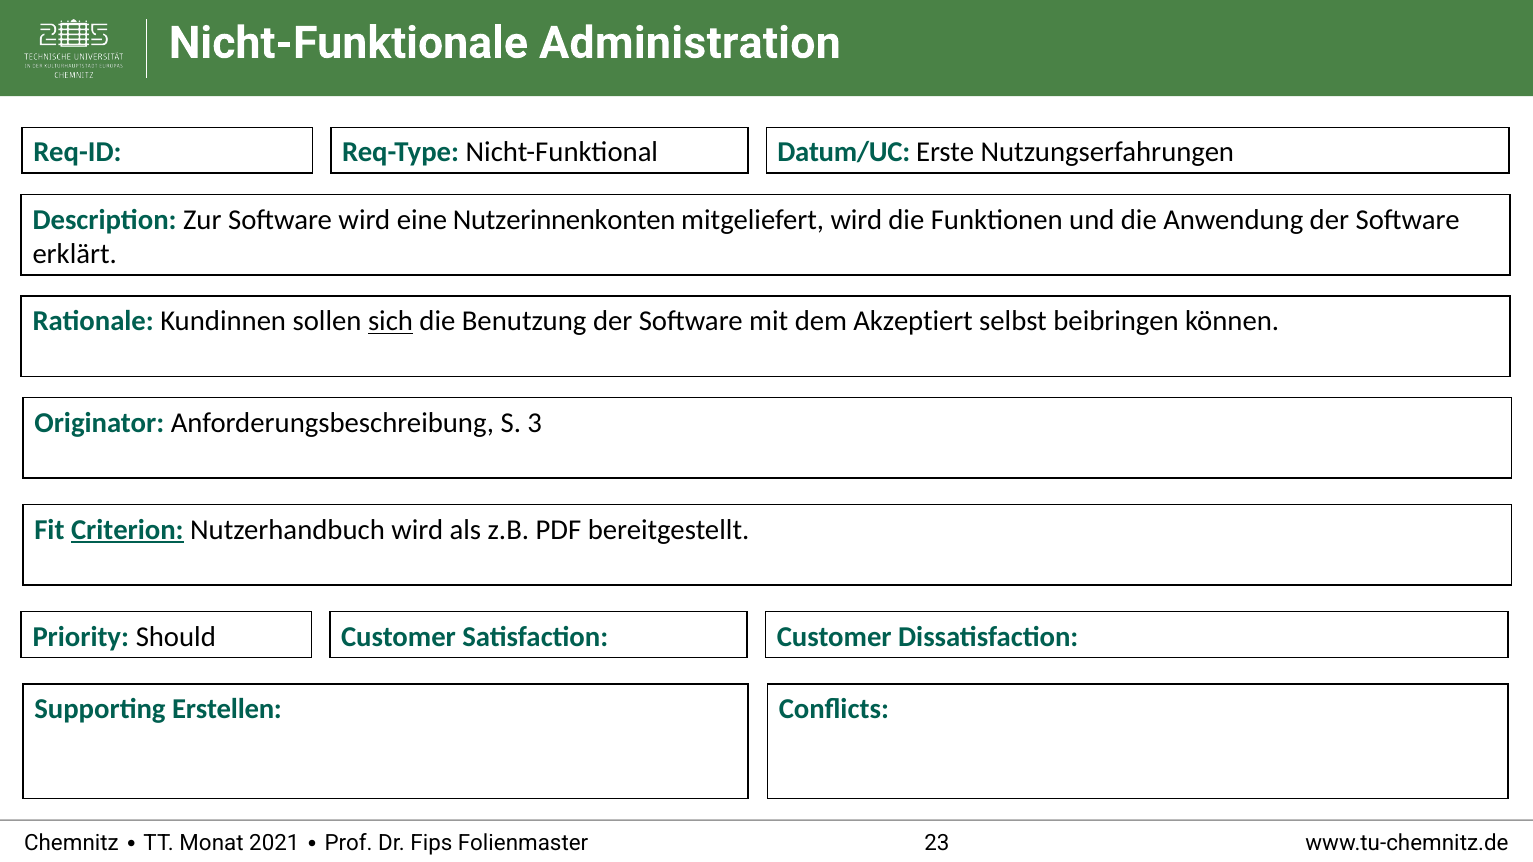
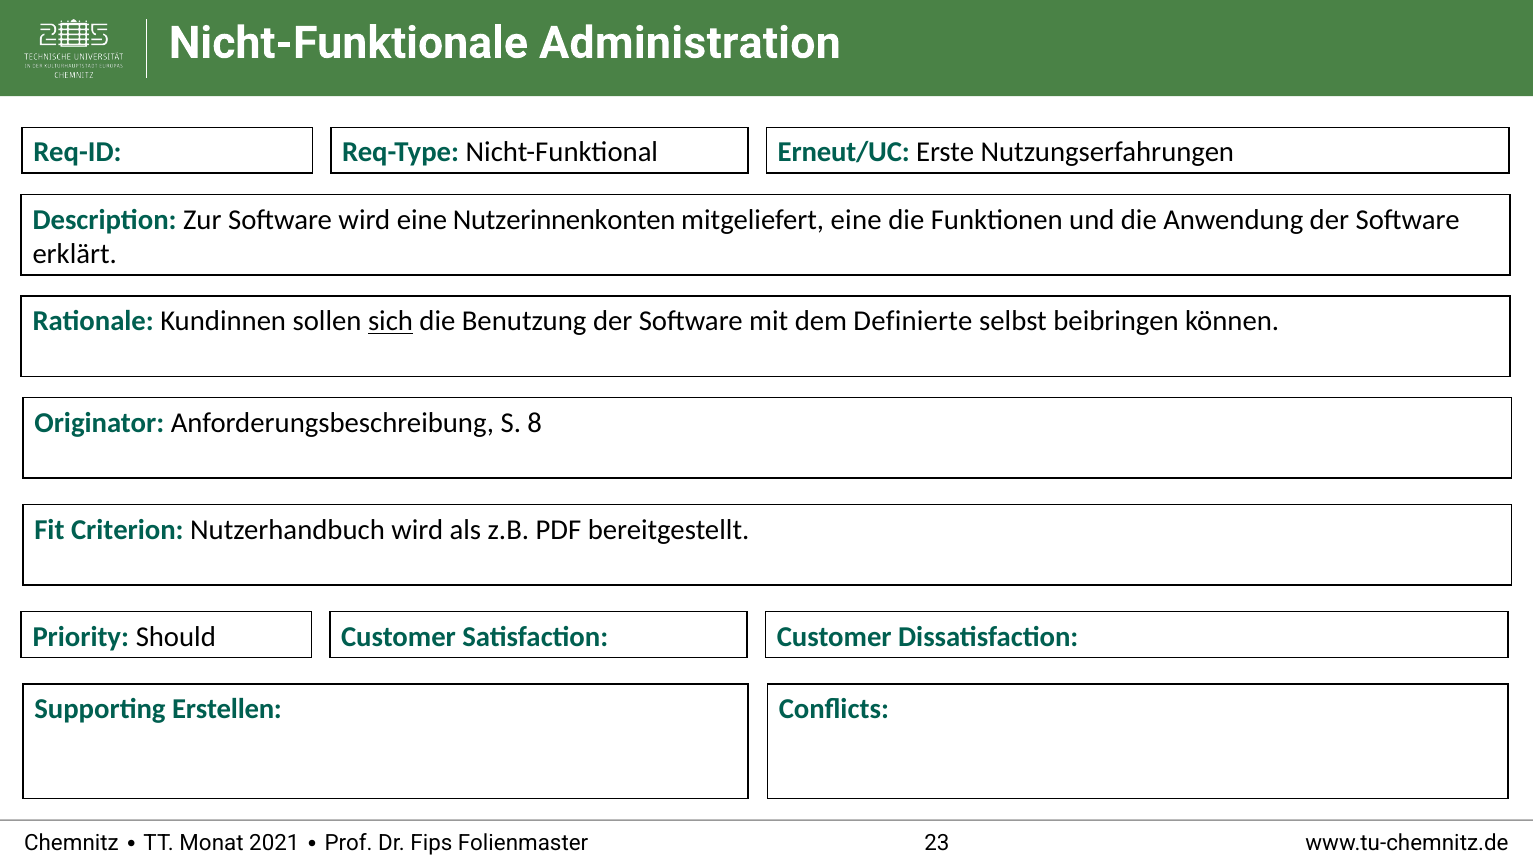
Datum/UC: Datum/UC -> Erneut/UC (844, 152)
mitgeliefert wird: wird -> eine (856, 220)
Akzeptiert: Akzeptiert -> Definierte (913, 321)
3: 3 -> 8 (535, 423)
Criterion underline: present -> none (127, 530)
